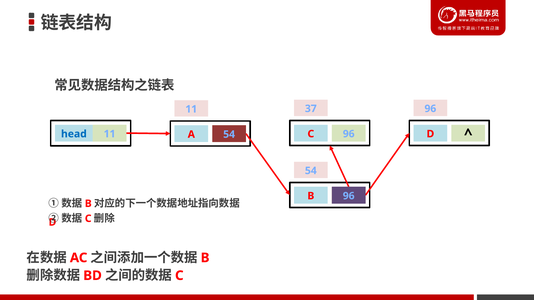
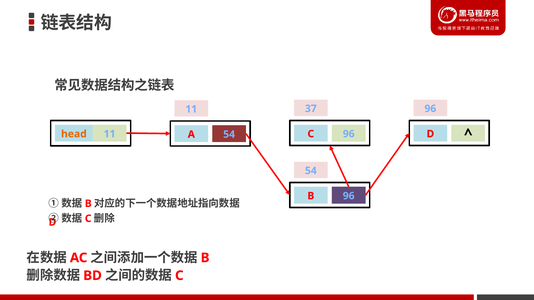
head colour: blue -> orange (74, 134)
